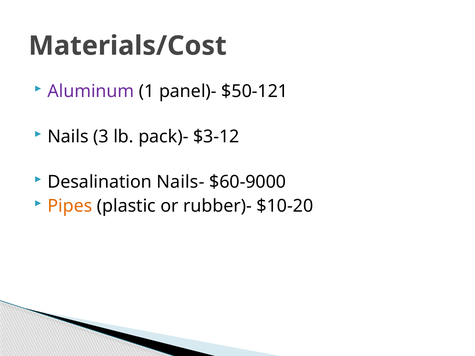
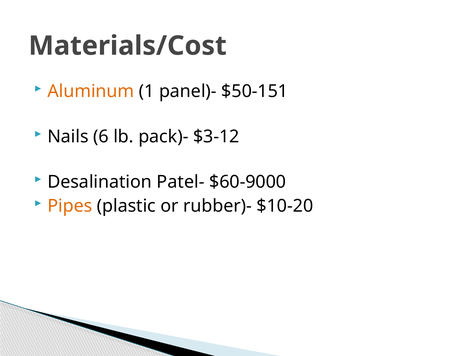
Aluminum colour: purple -> orange (91, 91)
$50-121: $50-121 -> $50-151 (255, 91)
3: 3 -> 6 (101, 137)
Nails-: Nails- -> Patel- (181, 182)
